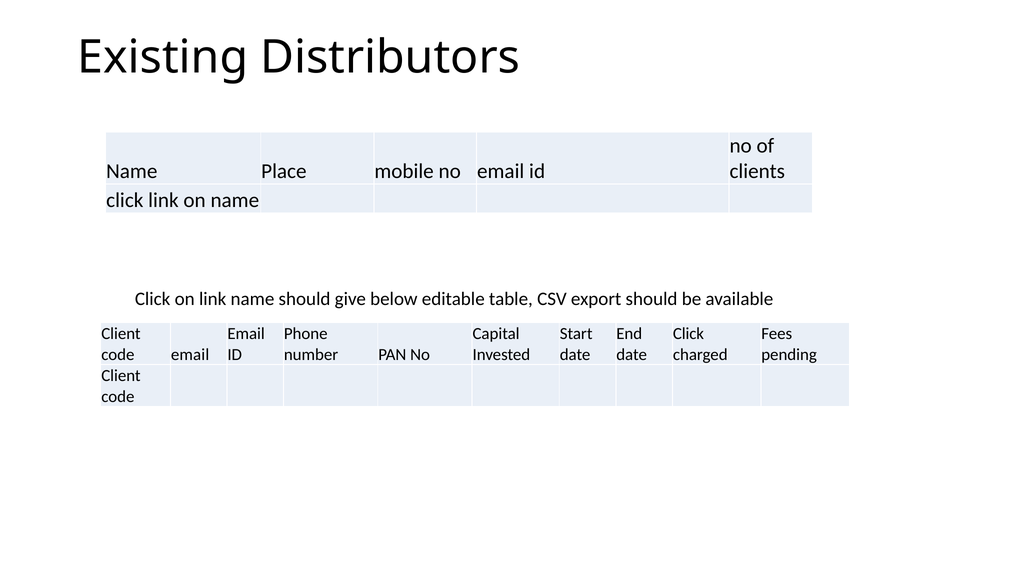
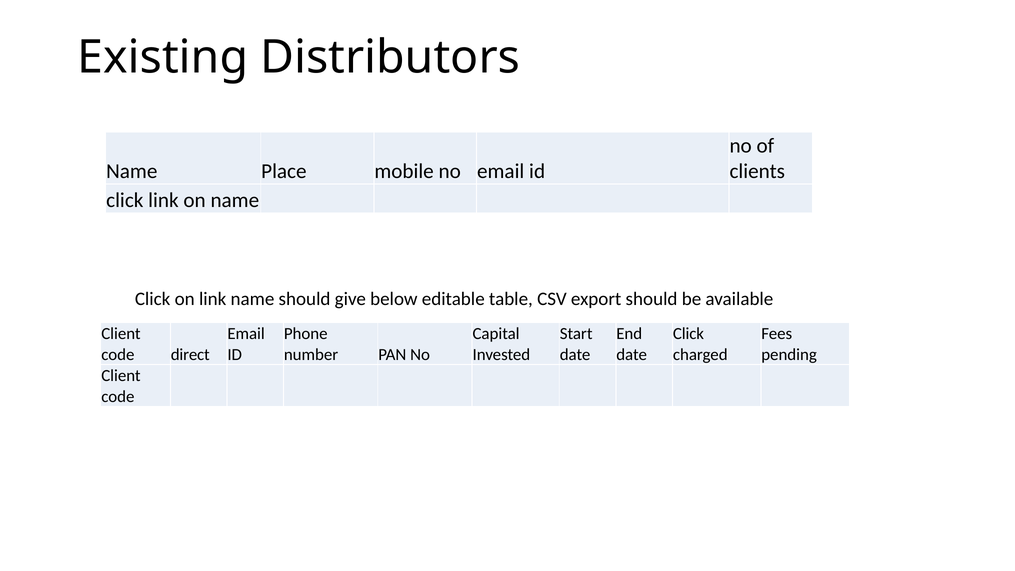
code email: email -> direct (190, 354)
